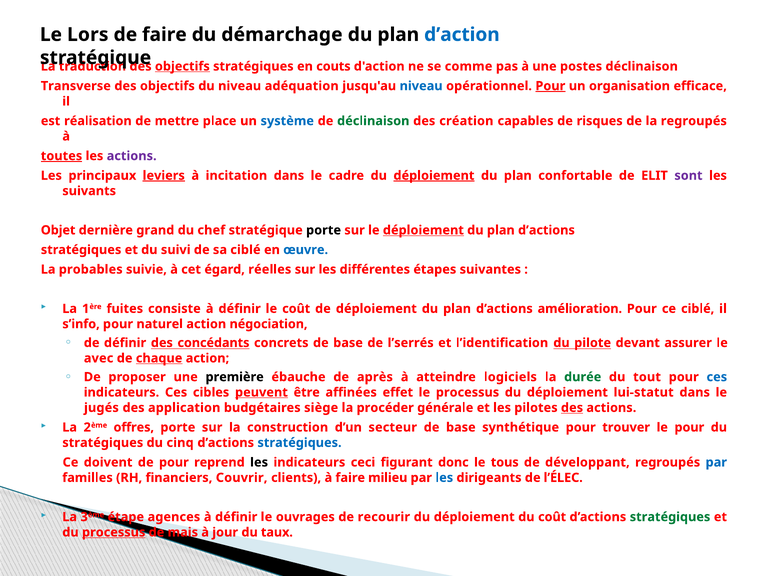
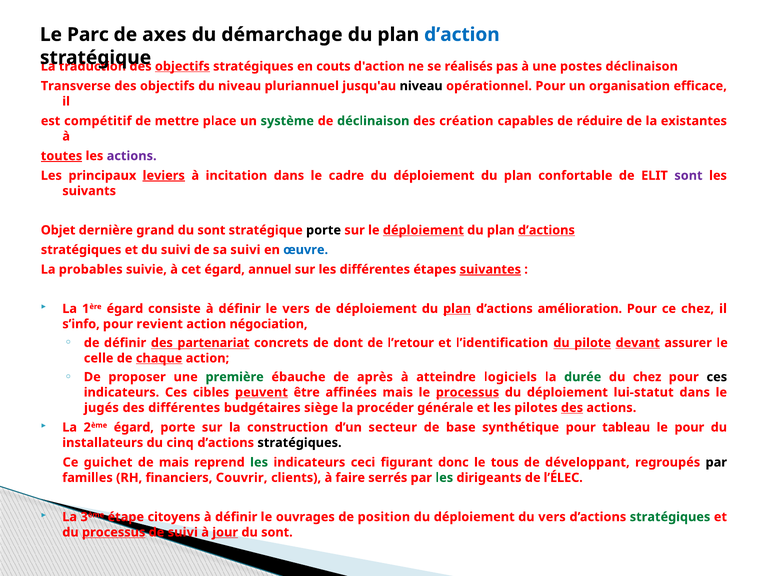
Lors: Lors -> Parc (88, 35)
de faire: faire -> axes (164, 35)
comme: comme -> réalisés (469, 66)
adéquation: adéquation -> pluriannuel (302, 86)
niveau colour: blue -> black (421, 86)
Pour underline: present -> none (550, 86)
réalisation: réalisation -> compétitif (98, 121)
système colour: blue -> green (287, 121)
risques: risques -> réduire (600, 121)
la regroupés: regroupés -> existantes (694, 121)
déploiement underline: present -> none (434, 176)
chef: chef -> sont (211, 230)
d’actions underline: none -> present (546, 230)
sa ciblé: ciblé -> suivi (245, 250)
réelles: réelles -> annuel (270, 269)
suivantes underline: none -> present (490, 269)
1ère fuites: fuites -> égard (125, 309)
le coût: coût -> vers (296, 309)
plan underline: none -> present (457, 309)
ce ciblé: ciblé -> chez (698, 309)
naturel: naturel -> revient (160, 324)
concédants: concédants -> partenariat (213, 343)
concrets de base: base -> dont (348, 343)
l’serrés: l’serrés -> l’retour (411, 343)
devant underline: none -> present (638, 343)
avec: avec -> celle (99, 358)
première colour: black -> green (235, 377)
du tout: tout -> chez (647, 377)
ces colour: blue -> black (717, 377)
affinées effet: effet -> mais (398, 392)
processus underline: none -> present (468, 392)
des application: application -> différentes (184, 408)
2ème offres: offres -> égard (134, 427)
trouver: trouver -> tableau (626, 427)
stratégiques: stratégiques -> installateurs (103, 443)
stratégiques colour: blue -> black (300, 443)
doivent: doivent -> guichet (108, 462)
de pour: pour -> mais (174, 462)
les colour: black -> green (259, 462)
par colour: blue -> black (716, 462)
milieu: milieu -> serrés (388, 478)
les colour: blue -> green (444, 478)
agences: agences -> citoyens (174, 517)
recourir: recourir -> position (384, 517)
du coût: coût -> vers (552, 517)
de mais: mais -> suivi (183, 532)
jour underline: none -> present (225, 532)
taux: taux -> sont (277, 532)
